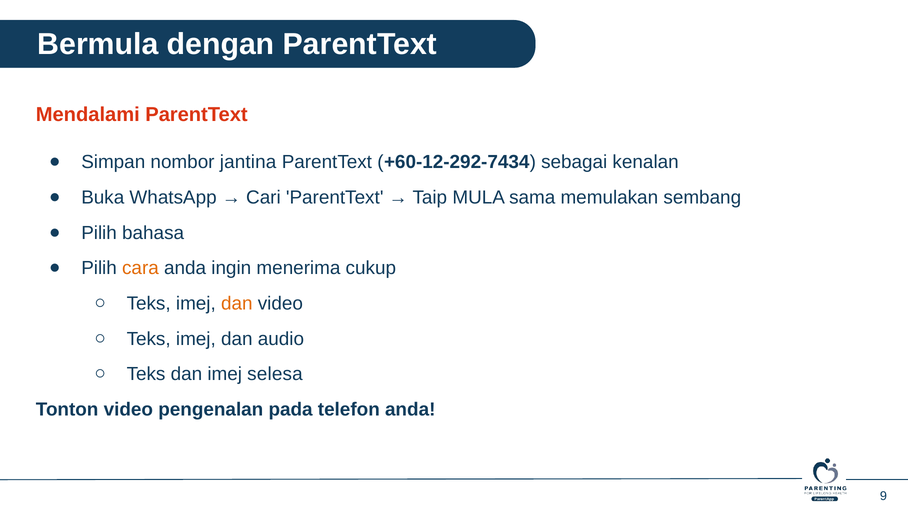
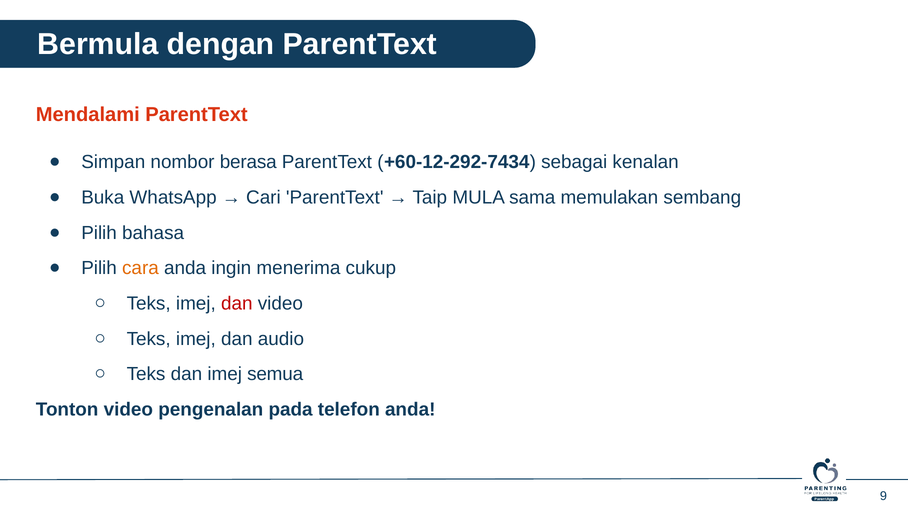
jantina: jantina -> berasa (248, 162)
dan colour: orange -> red (237, 303)
selesa: selesa -> semua (275, 374)
